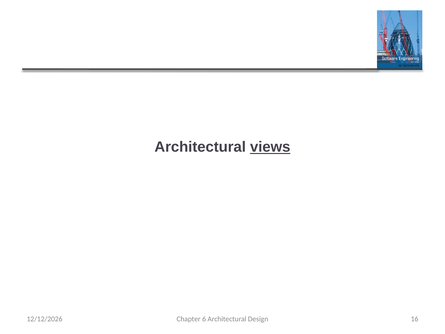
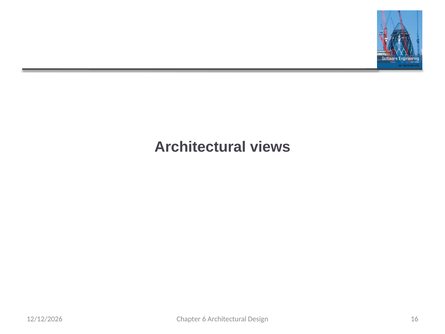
views underline: present -> none (270, 147)
